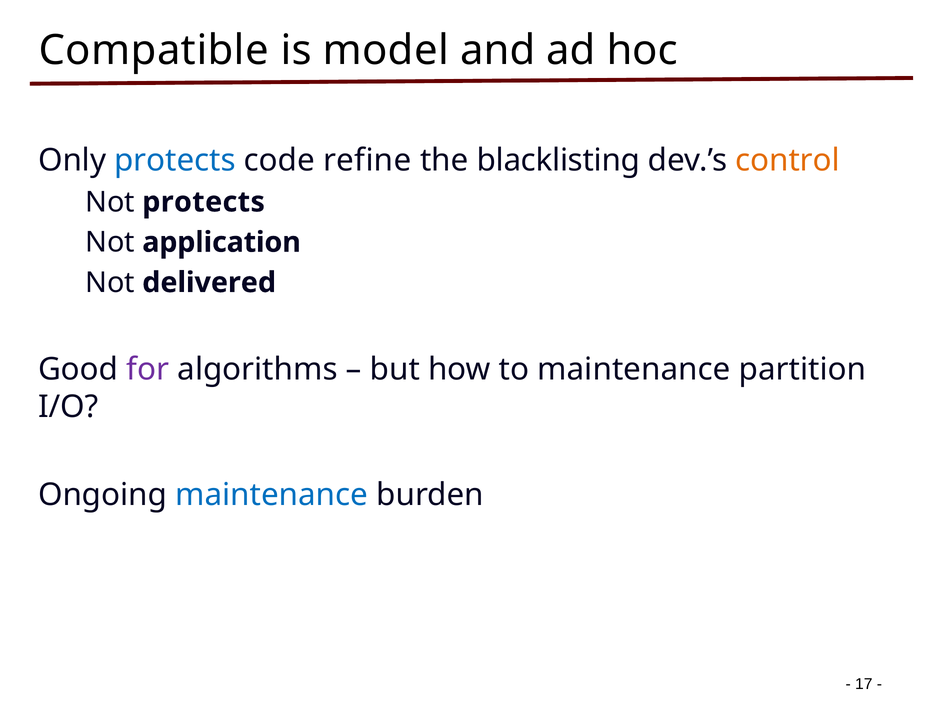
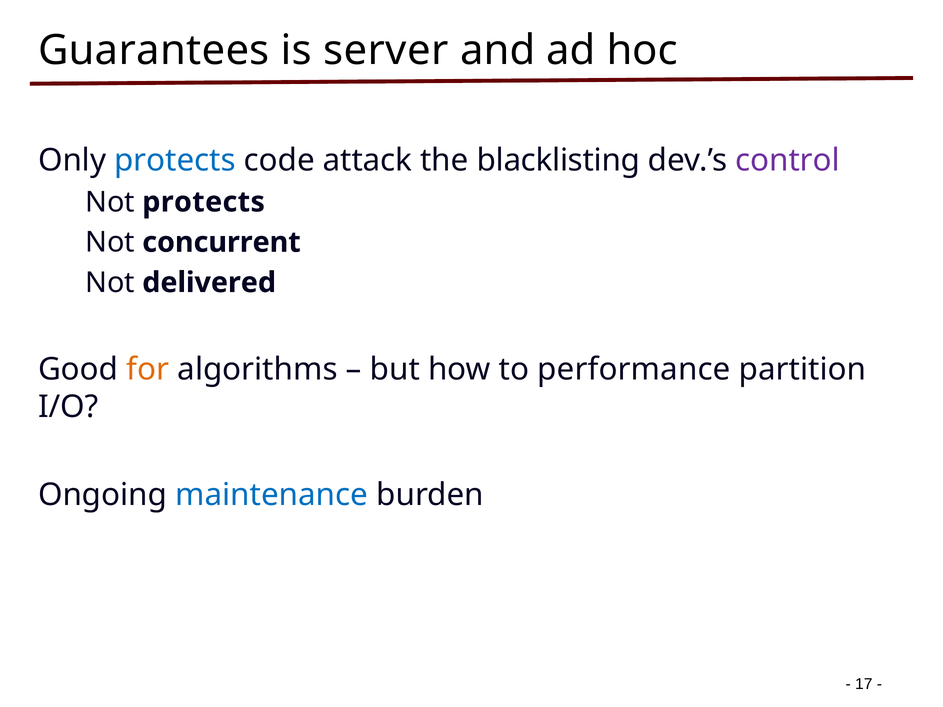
Compatible: Compatible -> Guarantees (154, 50)
model: model -> server (386, 50)
refine: refine -> attack (367, 160)
control colour: orange -> purple (787, 160)
application: application -> concurrent (221, 242)
for colour: purple -> orange (148, 369)
to maintenance: maintenance -> performance (634, 369)
